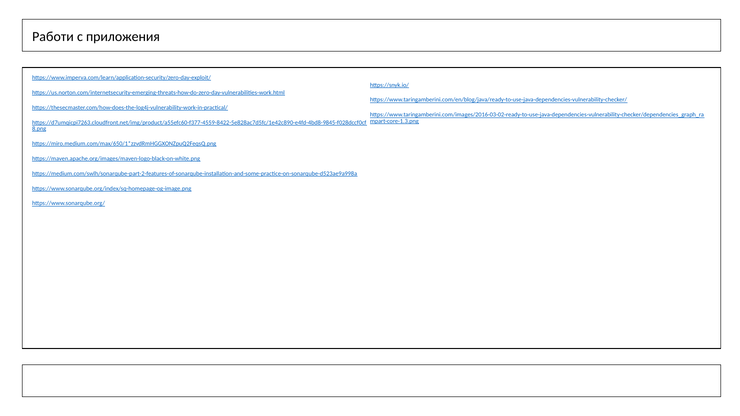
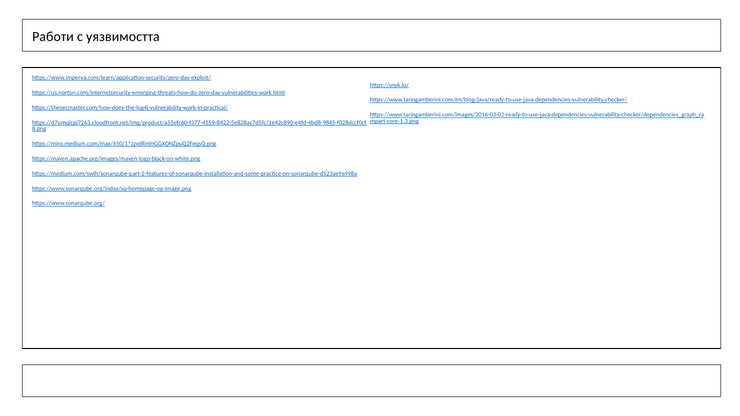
приложения: приложения -> уязвимостта (123, 36)
